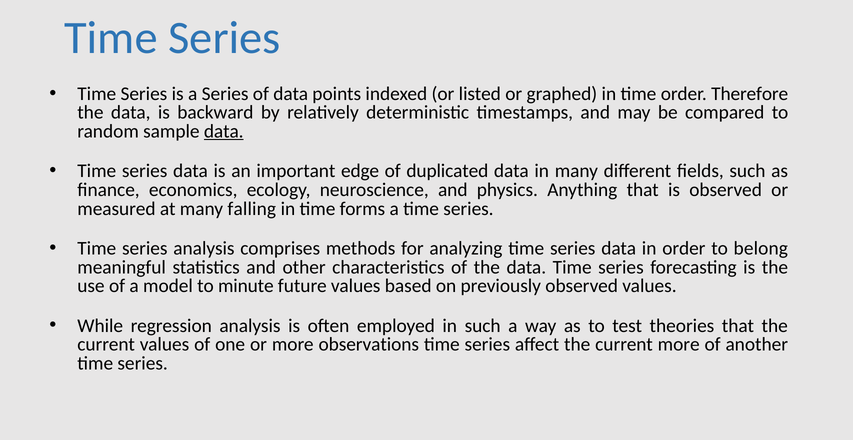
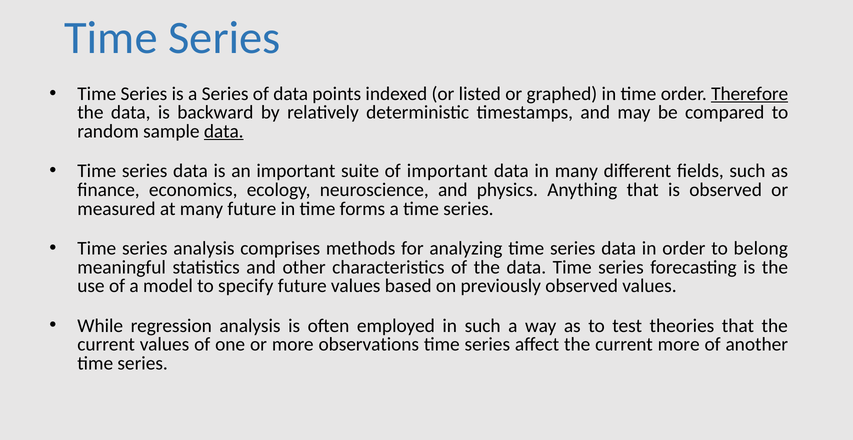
Therefore underline: none -> present (750, 94)
edge: edge -> suite (360, 171)
of duplicated: duplicated -> important (447, 171)
many falling: falling -> future (252, 209)
minute: minute -> specify (246, 286)
